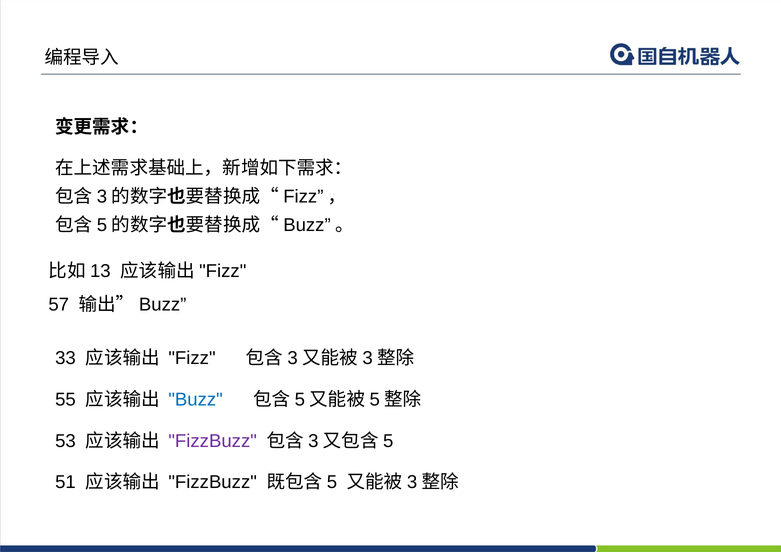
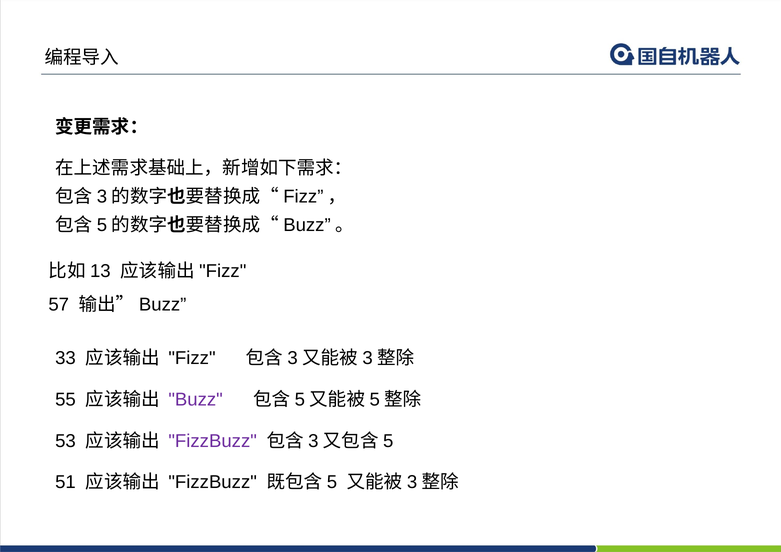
Buzz colour: blue -> purple (196, 400)
